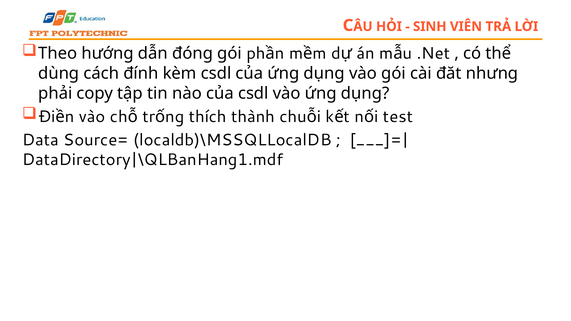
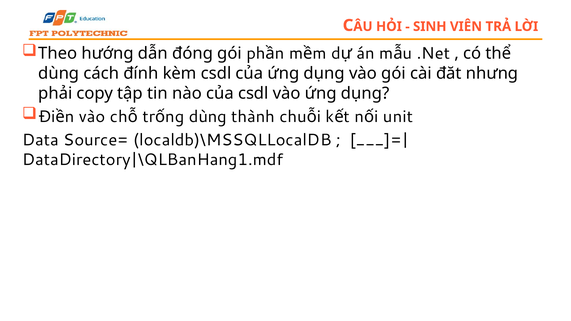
thích: thích -> dùng (208, 117)
test: test -> unit (398, 117)
